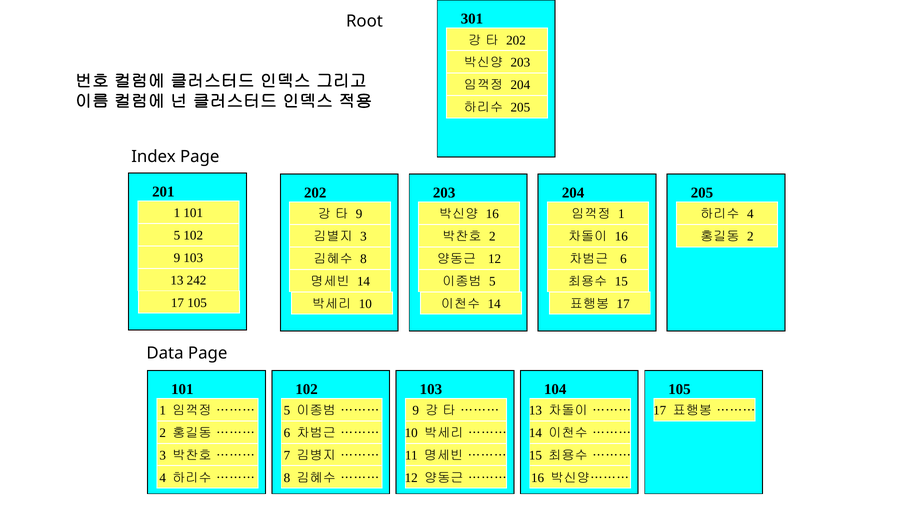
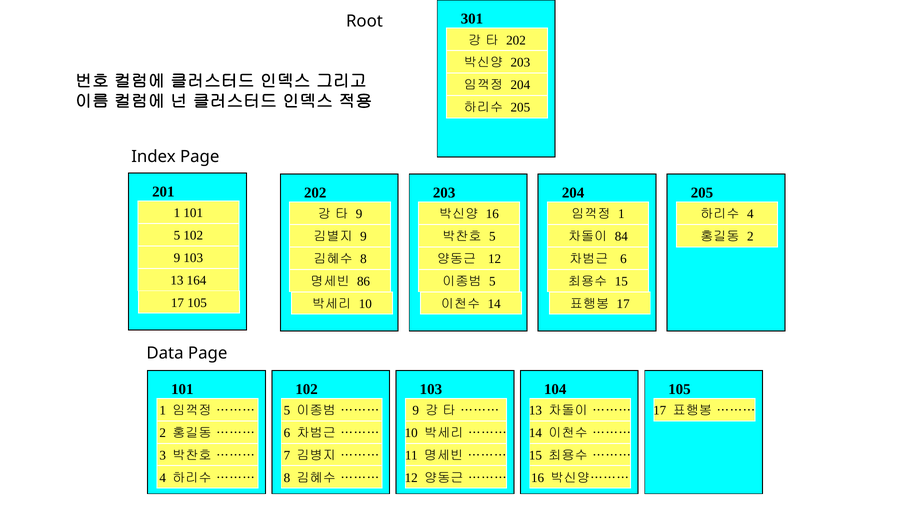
3: 3 -> 9 (363, 236)
2: 2 -> 5 (492, 236)
16: 16 -> 84 (621, 236)
242: 242 -> 164 (197, 280)
14: 14 -> 86 (364, 281)
